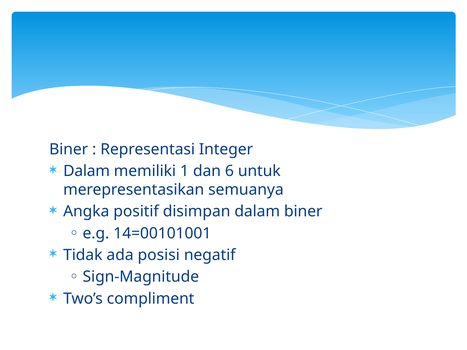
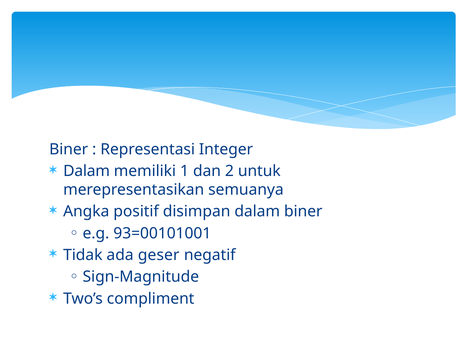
6: 6 -> 2 (229, 171)
14=00101001: 14=00101001 -> 93=00101001 (162, 233)
posisi: posisi -> geser (159, 255)
